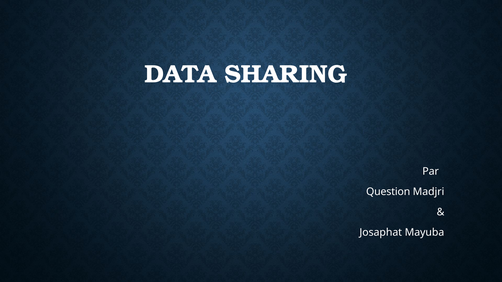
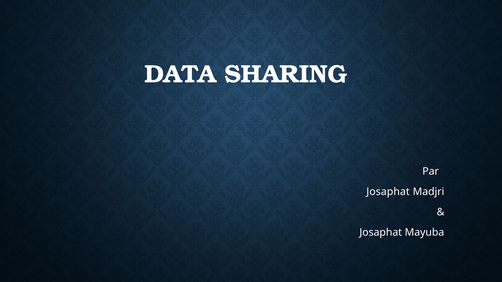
Question: Question -> Josaphat (388, 192)
